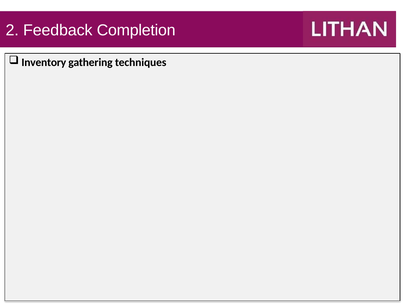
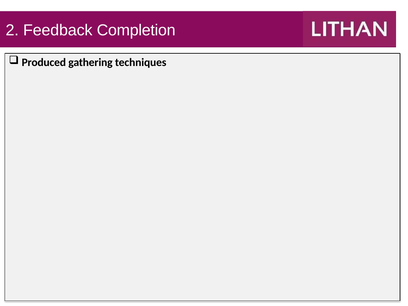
Inventory: Inventory -> Produced (44, 62)
